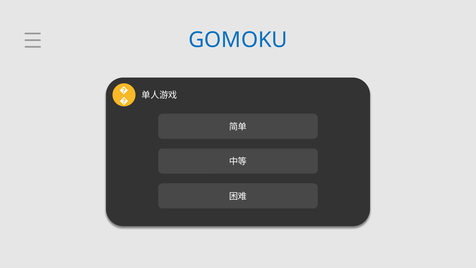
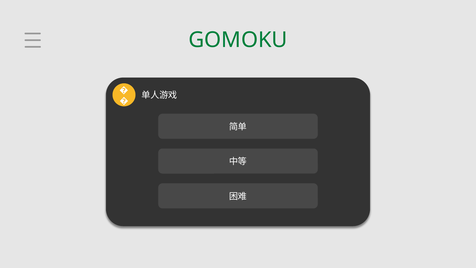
GOMOKU colour: blue -> green (238, 40)
